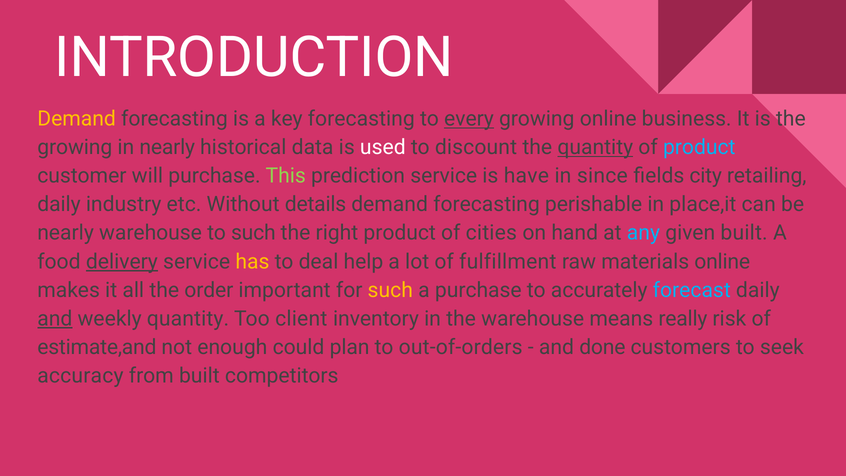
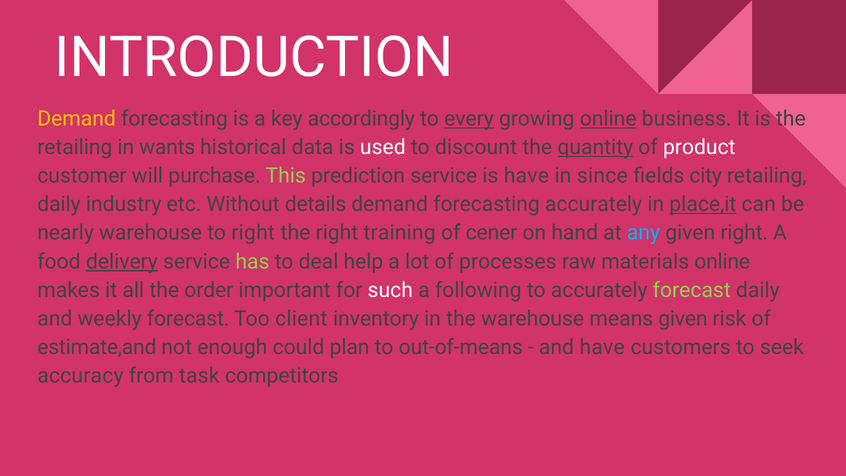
key forecasting: forecasting -> accordingly (361, 119)
online underline: none -> present (608, 119)
growing: growing -> retailing (75, 147)
in nearly: nearly -> wants (167, 147)
product colour: light blue -> white (699, 147)
forecasting perishable: perishable -> accurately (594, 204)
place,it underline: none -> present (703, 204)
to such: such -> right (253, 233)
right product: product -> training (400, 233)
cities: cities -> cener (492, 233)
given built: built -> right (744, 233)
has colour: yellow -> light green (252, 261)
fulfillment: fulfillment -> processes (508, 261)
such colour: yellow -> white (390, 290)
a purchase: purchase -> following (478, 290)
forecast colour: light blue -> light green (692, 290)
and underline: present -> none (55, 318)
weekly quantity: quantity -> forecast (188, 318)
means really: really -> given (683, 318)
out-of-orders: out-of-orders -> out-of-means (461, 347)
and done: done -> have (602, 347)
from built: built -> task (199, 376)
